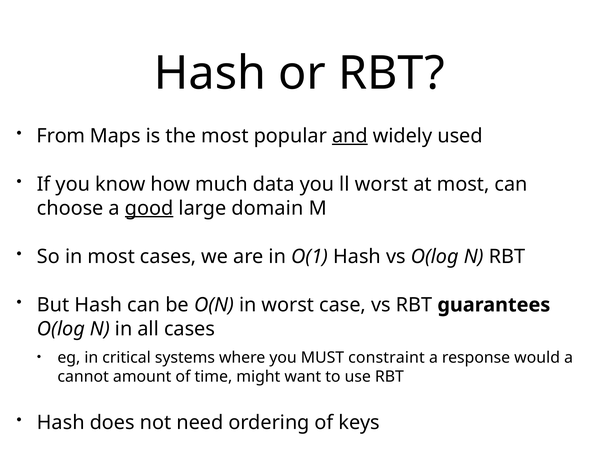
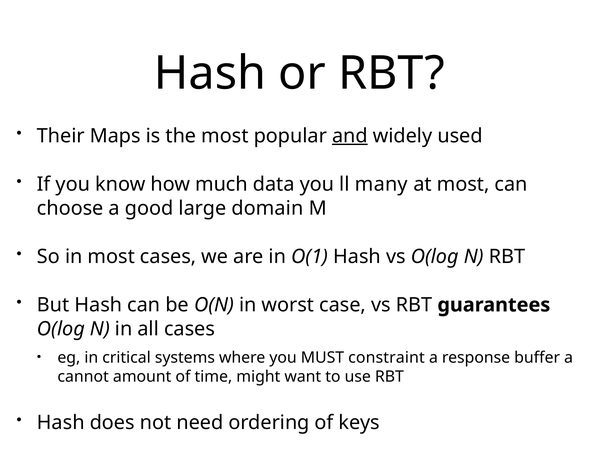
From: From -> Their (61, 136)
ll worst: worst -> many (381, 184)
good underline: present -> none (149, 208)
would: would -> buffer (537, 358)
